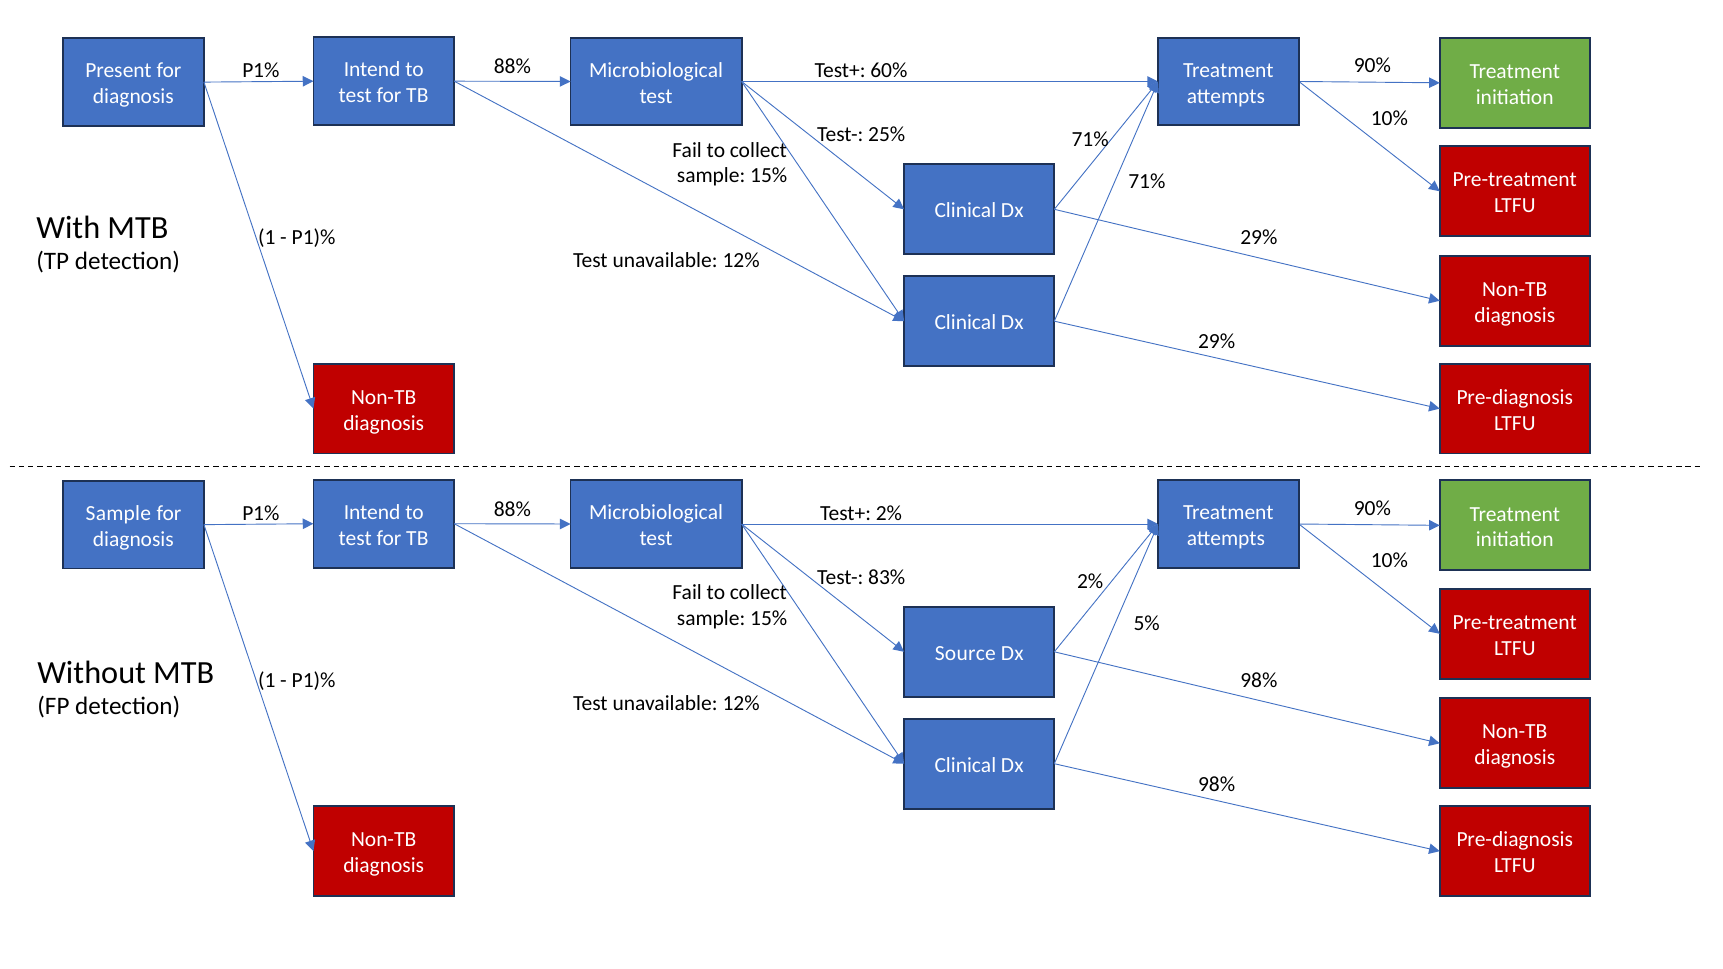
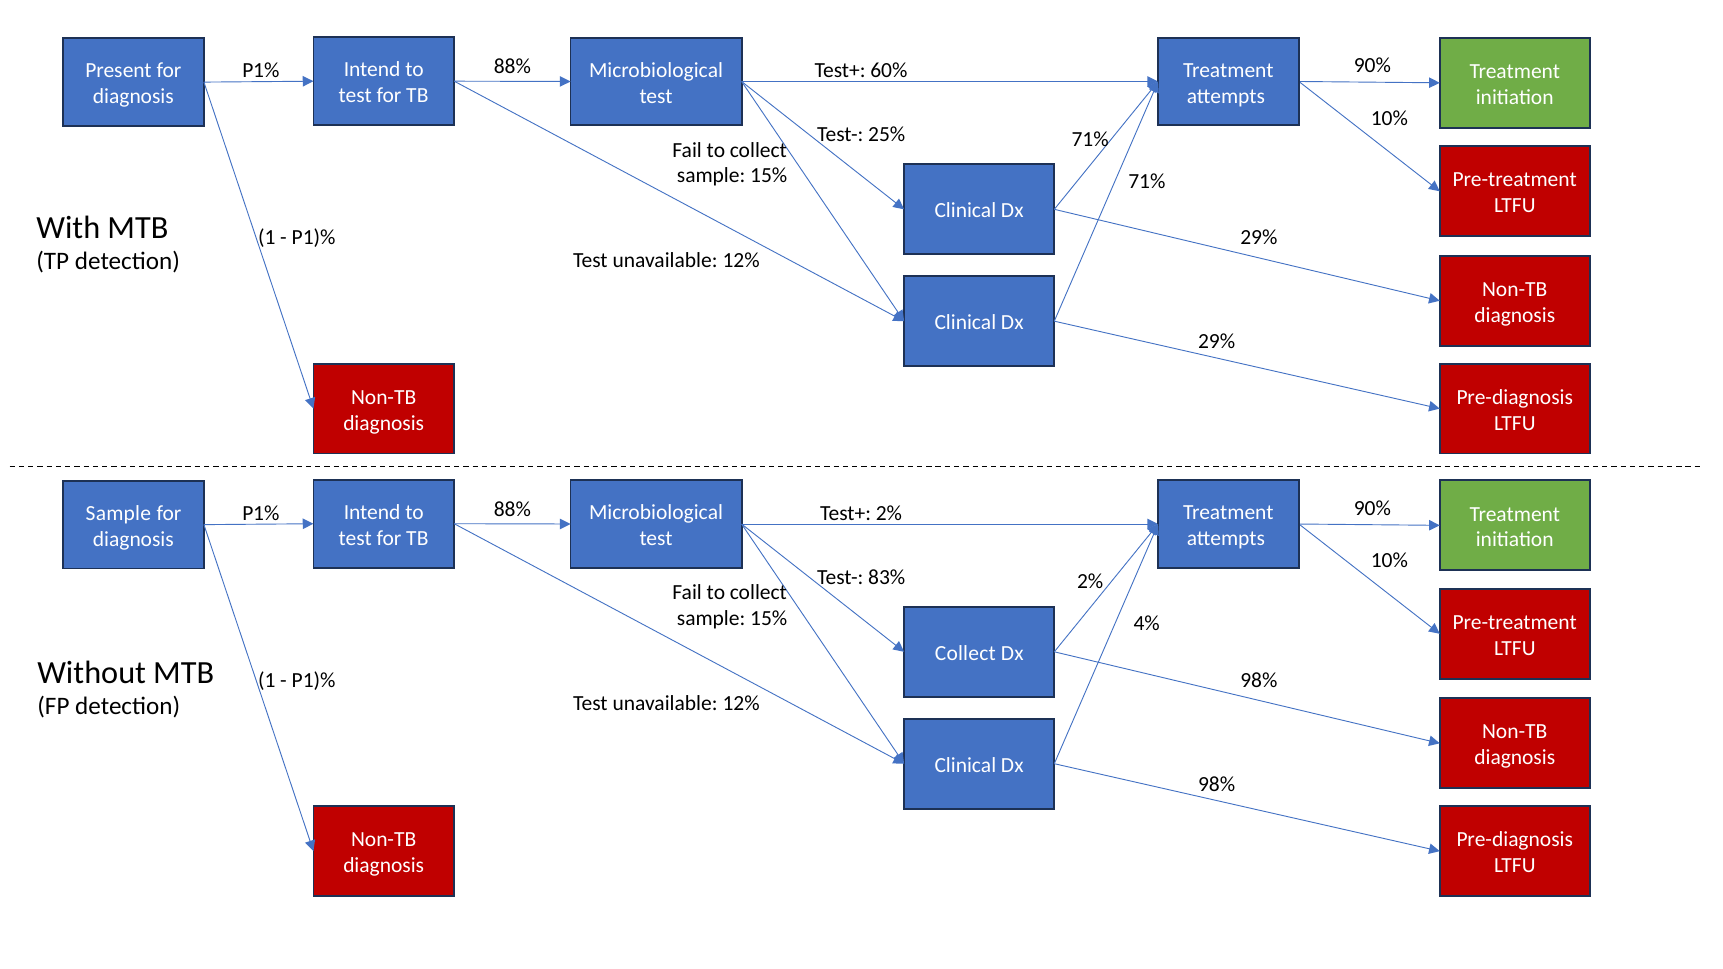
5%: 5% -> 4% (1147, 624)
Source: Source -> Collect (965, 653)
